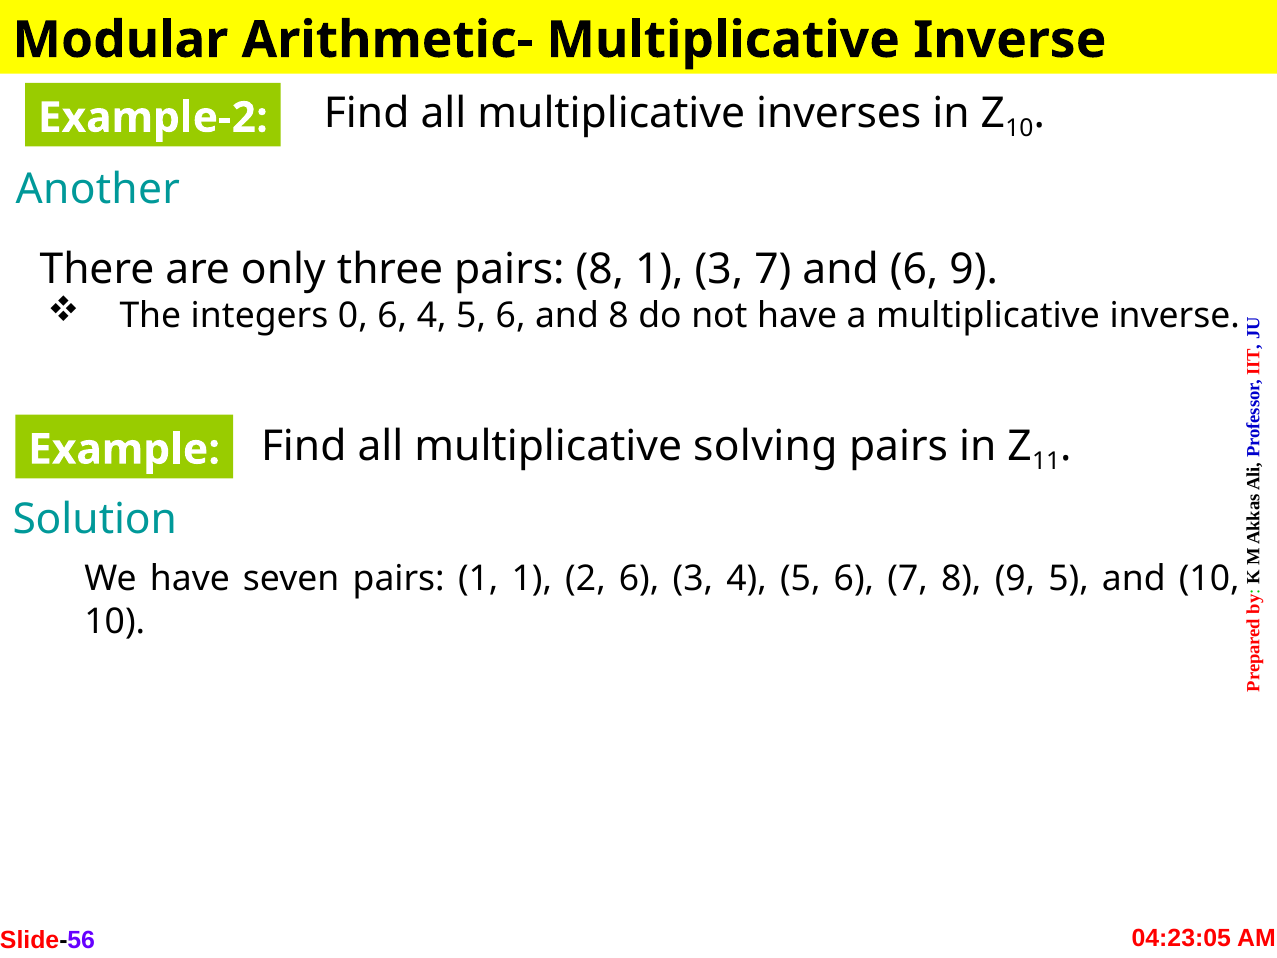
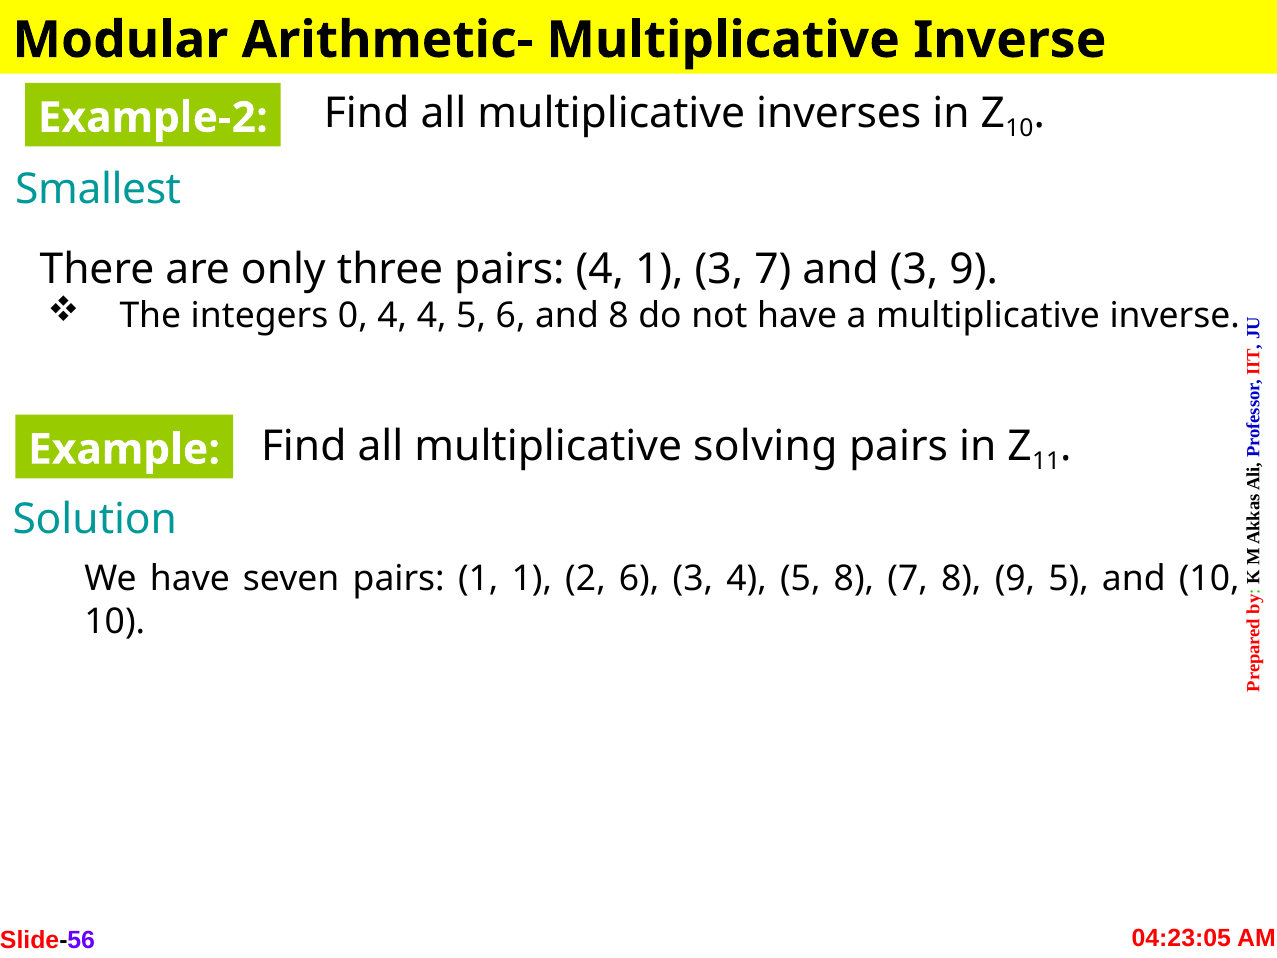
Another: Another -> Smallest (98, 190)
pairs 8: 8 -> 4 (600, 269)
and 6: 6 -> 3 (914, 269)
0 6: 6 -> 4 (392, 315)
3 4 5 6: 6 -> 8 (854, 579)
